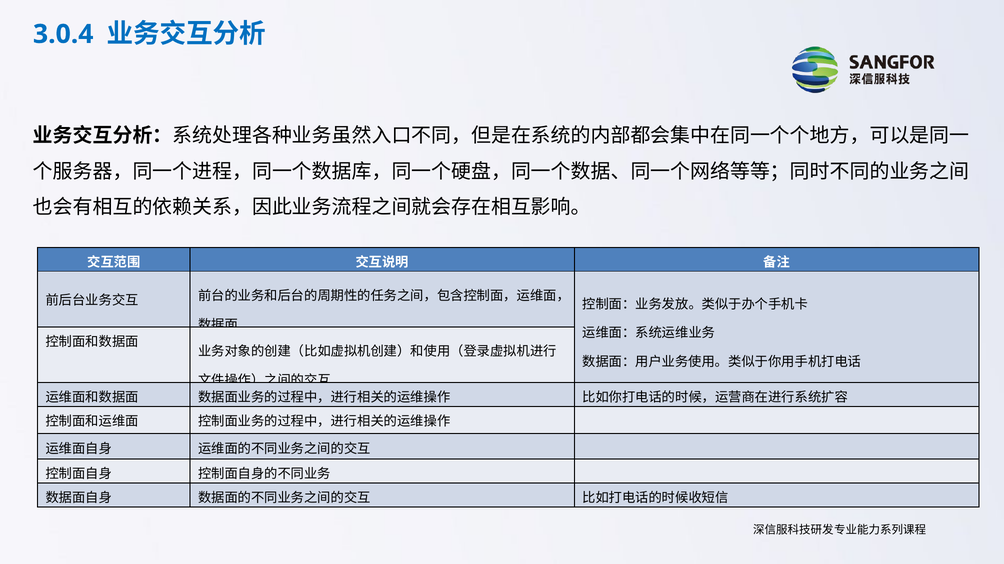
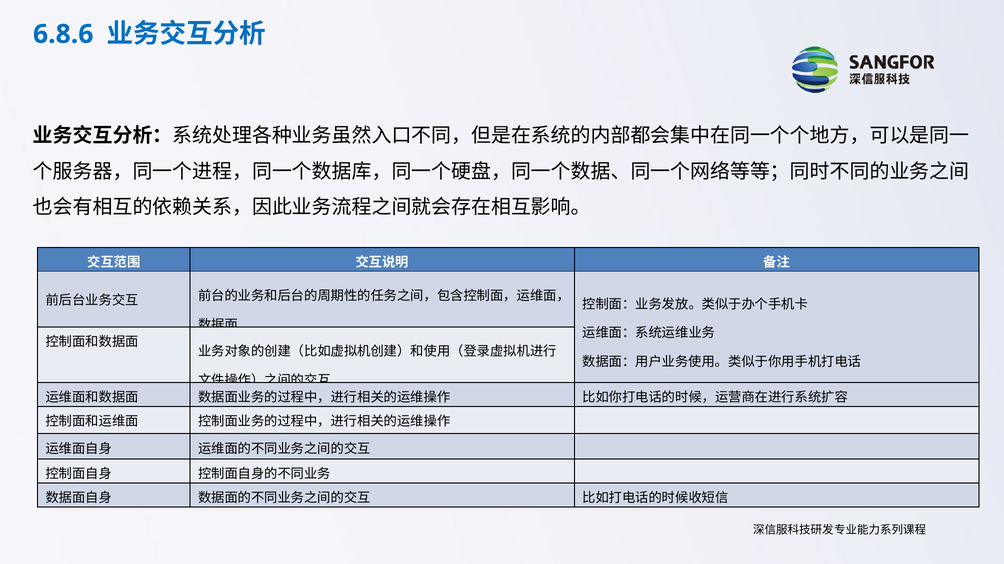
3.0.4: 3.0.4 -> 6.8.6 (63, 34)
